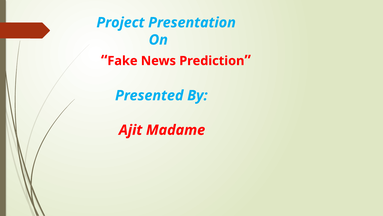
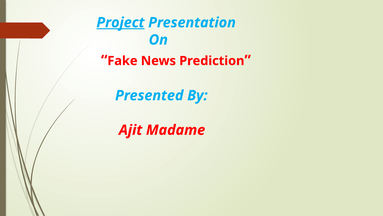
Project underline: none -> present (120, 23)
